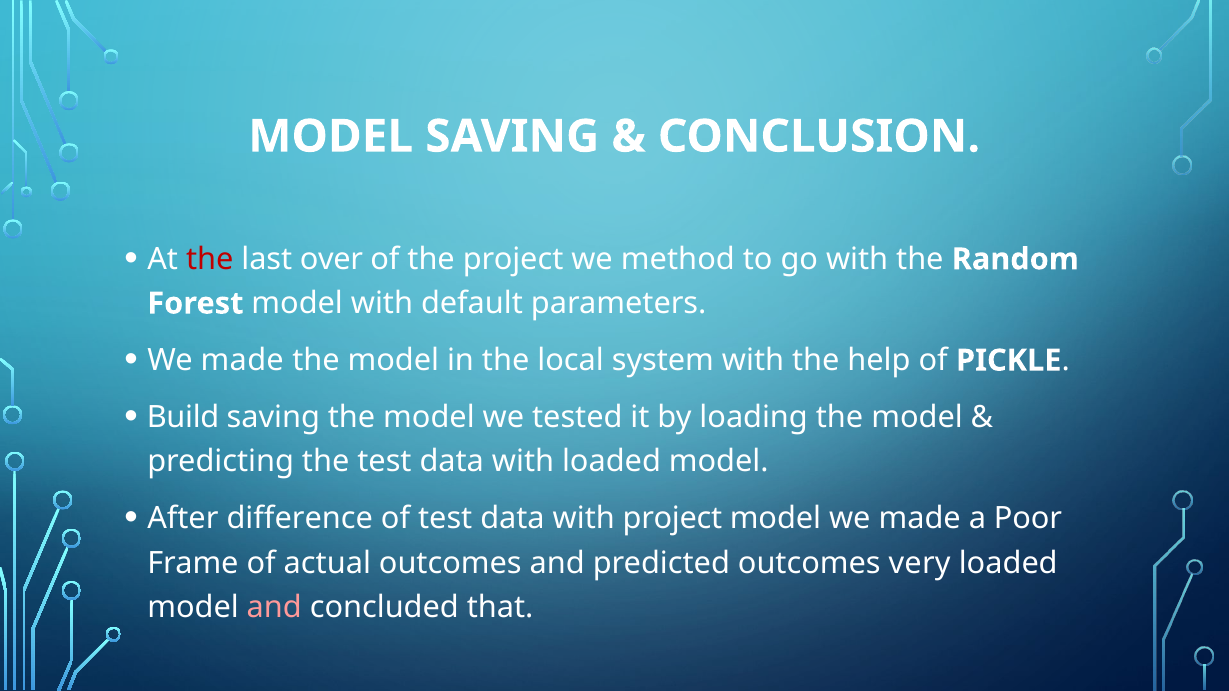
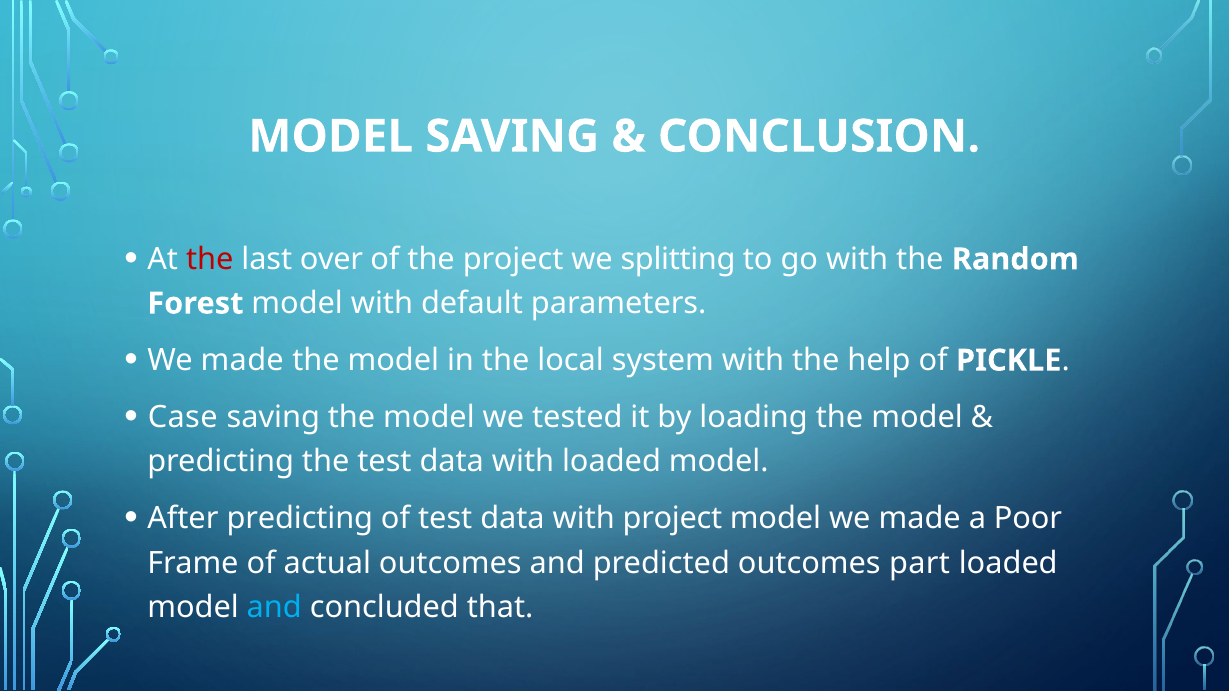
method: method -> splitting (678, 259)
Build: Build -> Case (183, 418)
After difference: difference -> predicting (300, 519)
very: very -> part (920, 563)
and colour: pink -> light blue (274, 607)
